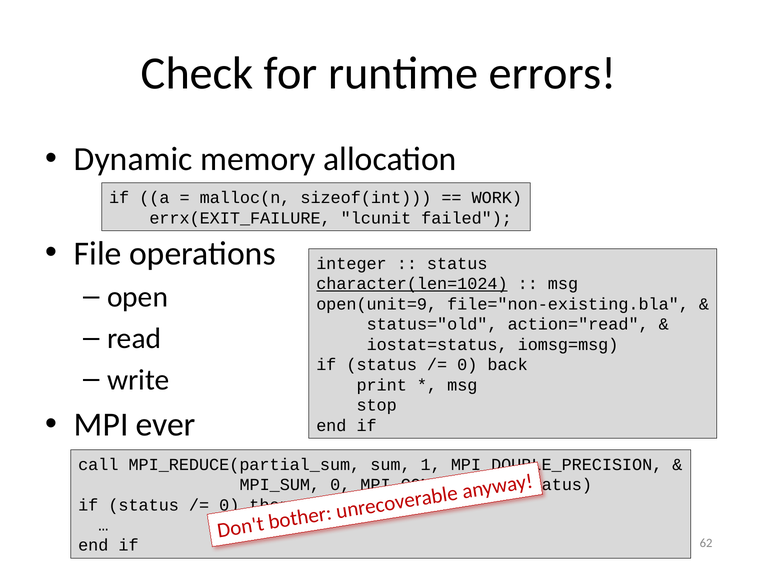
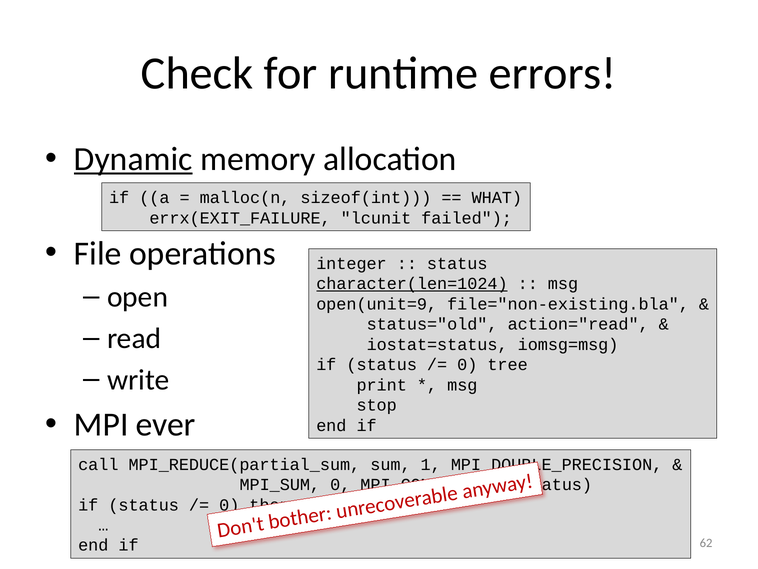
Dynamic underline: none -> present (133, 159)
WORK: WORK -> WHAT (497, 198)
back: back -> tree (508, 364)
